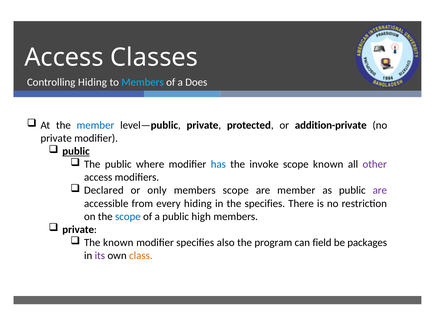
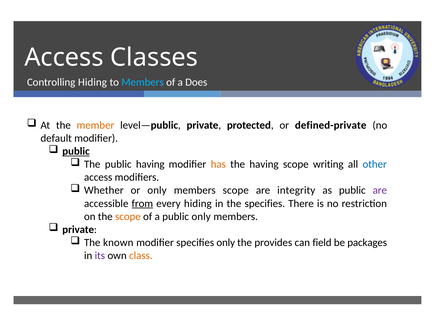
member colour: blue -> orange (95, 125)
addition-private: addition-private -> defined-private (331, 125)
private: private -> default (56, 138)
public where: where -> having (150, 164)
has colour: blue -> orange (218, 164)
the invoke: invoke -> having (264, 164)
scope known: known -> writing (328, 164)
other colour: purple -> blue (375, 164)
Declared: Declared -> Whether (104, 191)
are member: member -> integrity (296, 191)
from underline: none -> present (142, 204)
scope colour: blue -> orange (128, 217)
public high: high -> only (201, 217)
specifies also: also -> only (226, 243)
program: program -> provides (273, 243)
